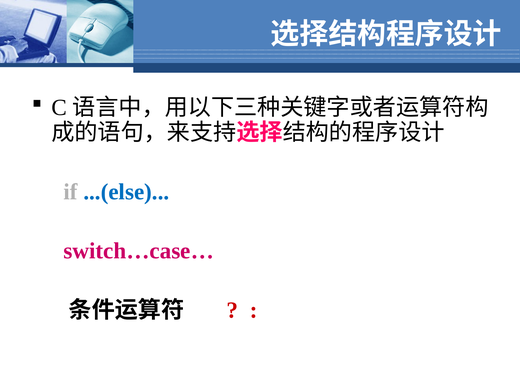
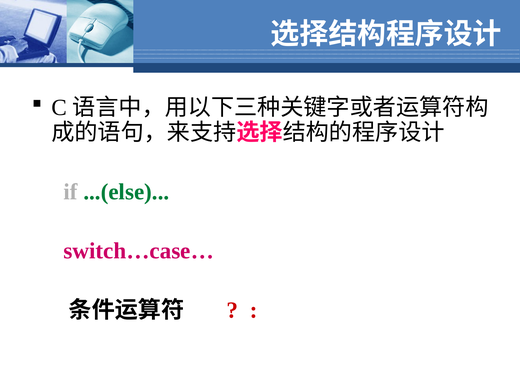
...(else colour: blue -> green (126, 192)
